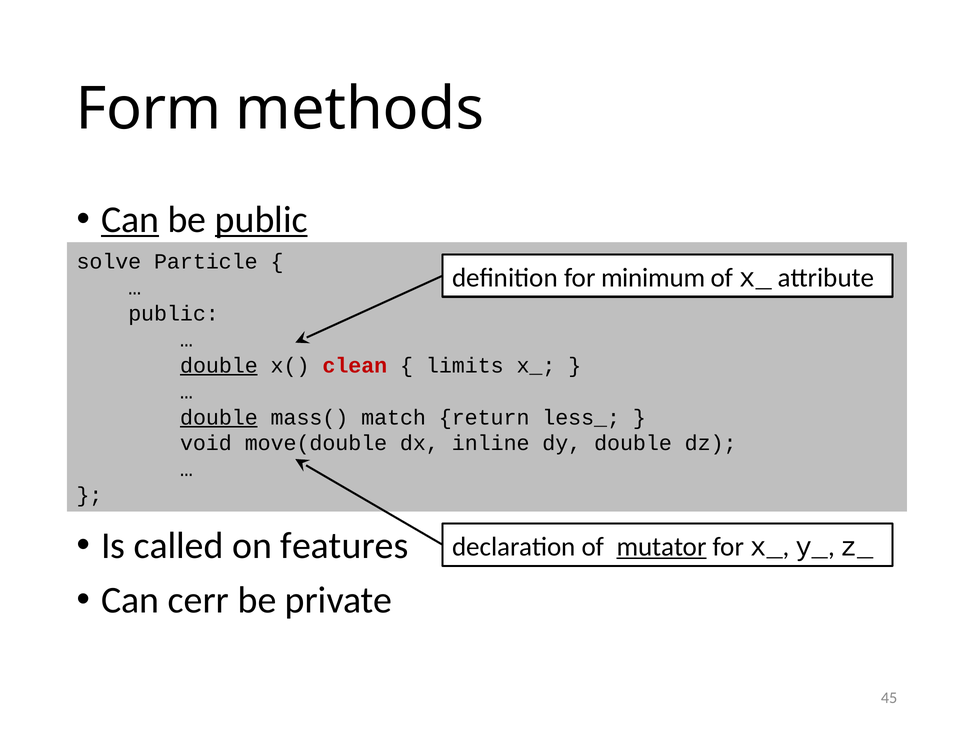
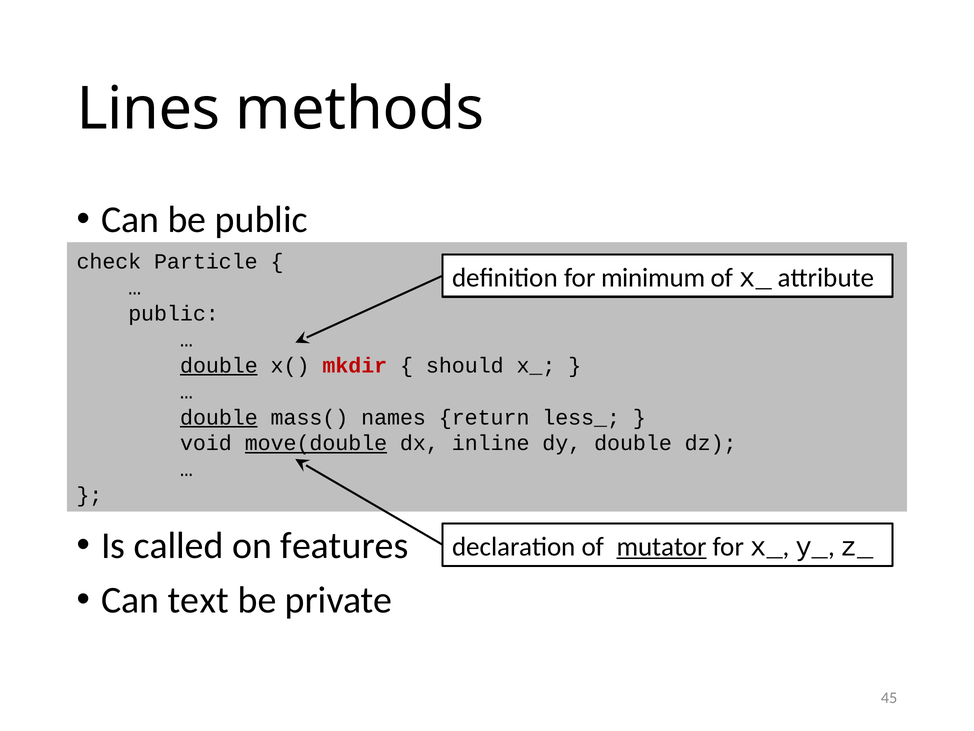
Form: Form -> Lines (149, 109)
Can underline: present -> none (130, 219)
public underline: present -> none (261, 219)
solve: solve -> check (109, 261)
clean: clean -> mkdir (355, 365)
limits: limits -> should (465, 365)
match: match -> names (394, 417)
move(double underline: none -> present (316, 443)
cerr: cerr -> text (198, 600)
